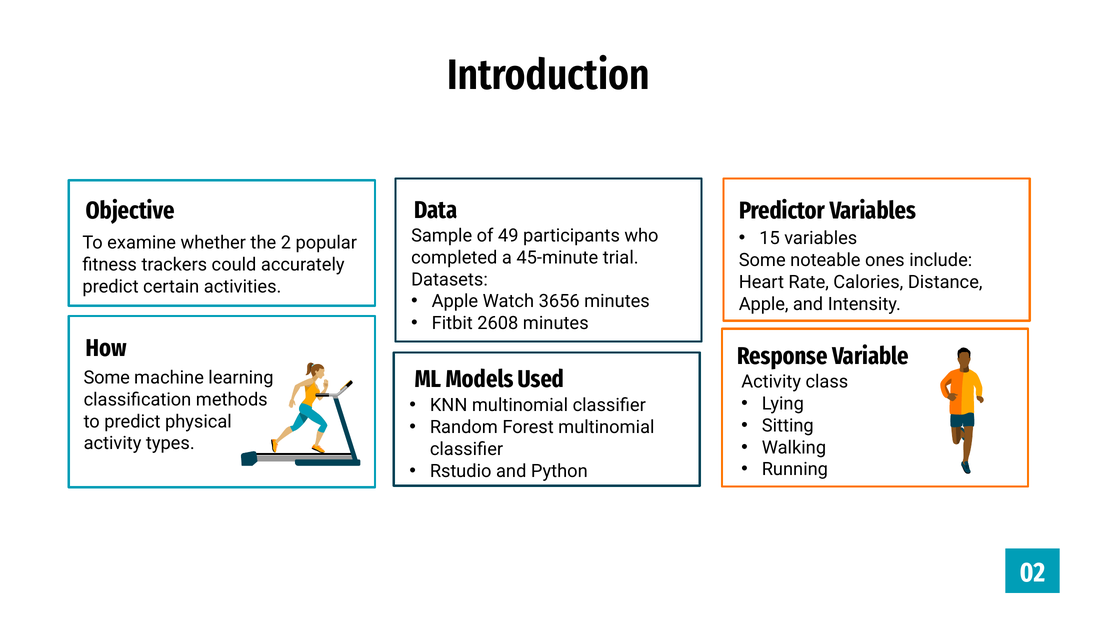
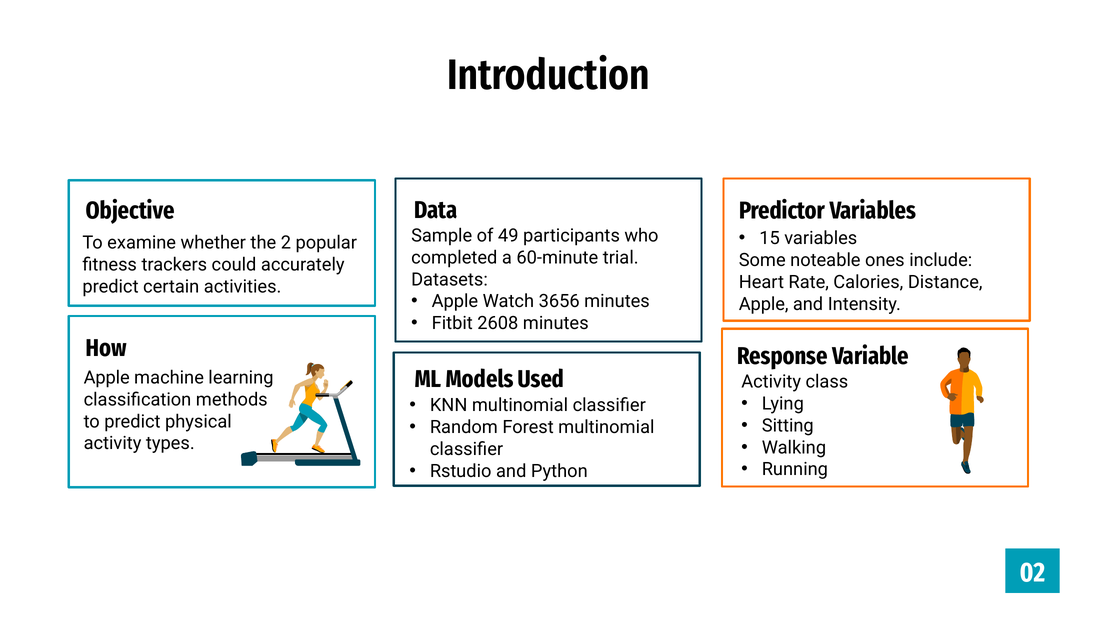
45-minute: 45-minute -> 60-minute (557, 258)
Some: Some -> Apple (107, 378)
